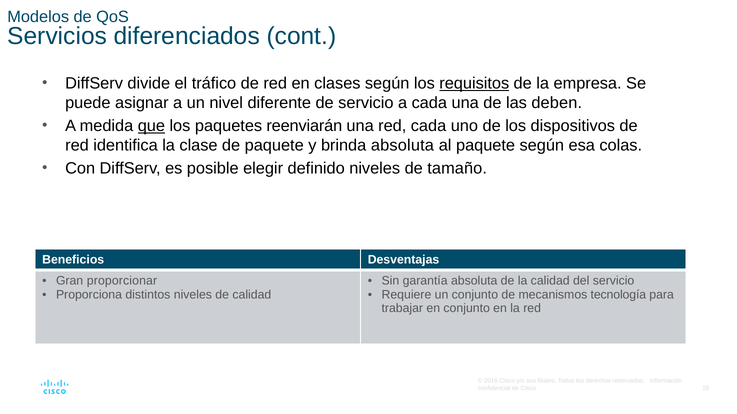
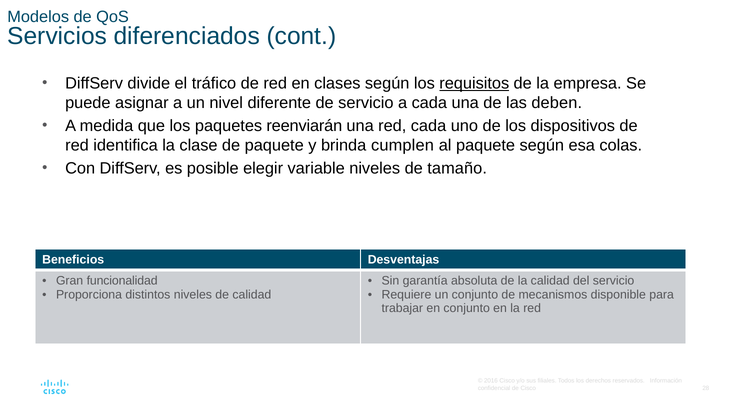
que underline: present -> none (151, 126)
brinda absoluta: absoluta -> cumplen (402, 146)
definido: definido -> variable (316, 169)
proporcionar: proporcionar -> funcionalidad (122, 281)
tecnología: tecnología -> disponible (618, 295)
